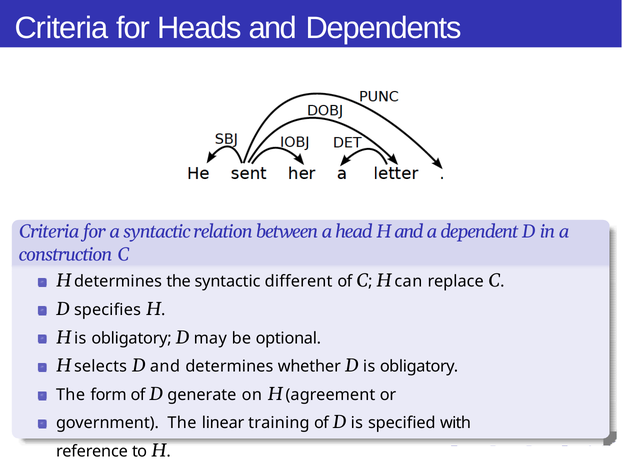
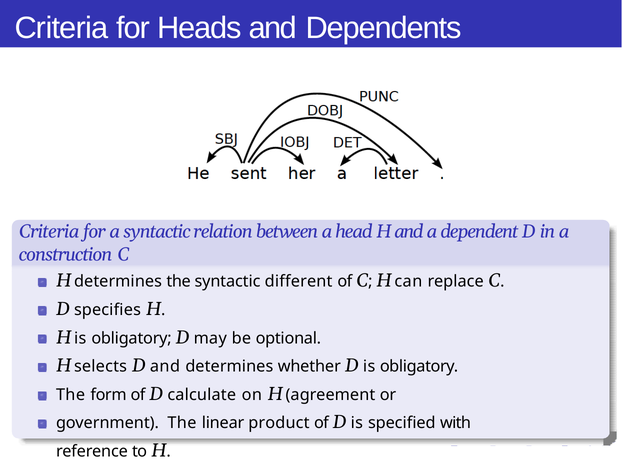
generate: generate -> calculate (202, 395)
training: training -> product (279, 423)
